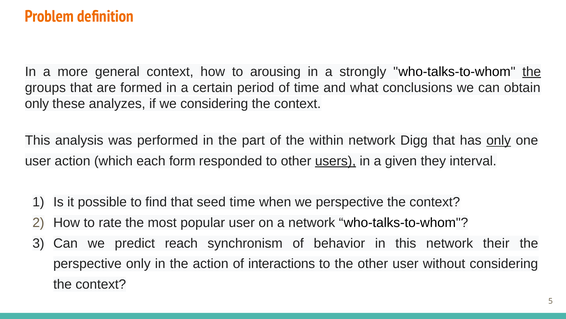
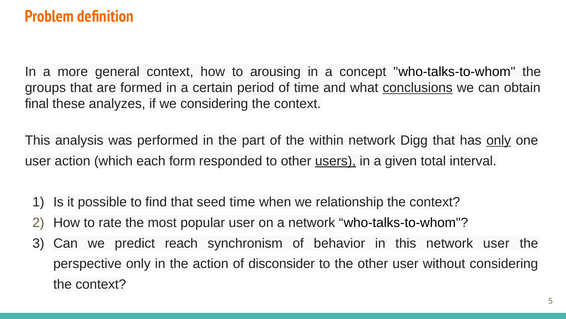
strongly: strongly -> concept (363, 72)
the underline: present -> none (532, 72)
conclusions underline: none -> present (418, 88)
only: only -> final (37, 104)
they: they -> total (433, 161)
we perspective: perspective -> relationship (350, 202)
network their: their -> user (496, 243)
interactions: interactions -> disconsider (282, 263)
